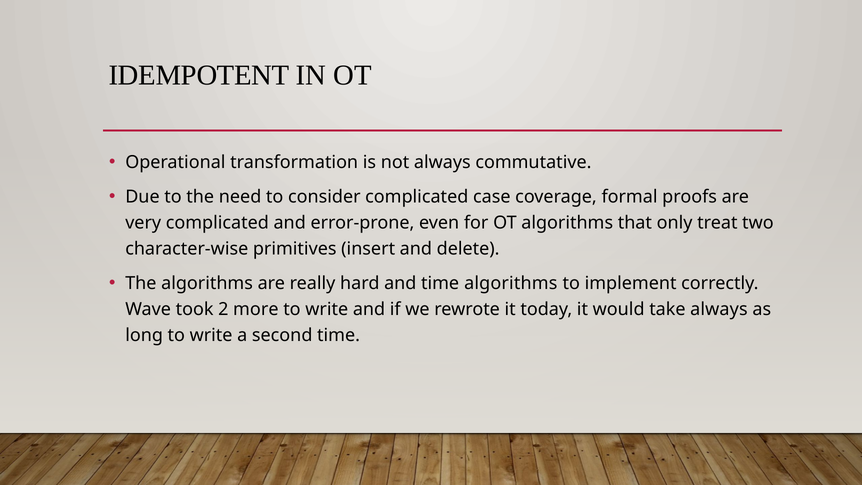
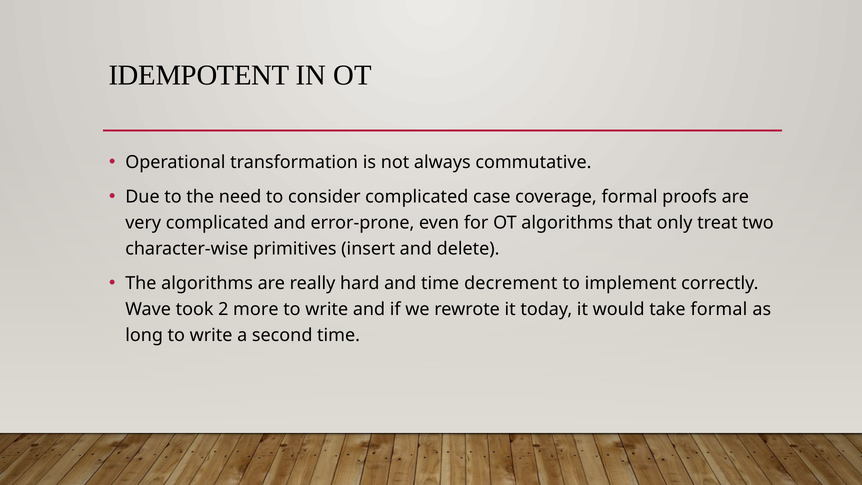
time algorithms: algorithms -> decrement (511, 283)
take always: always -> formal (719, 309)
